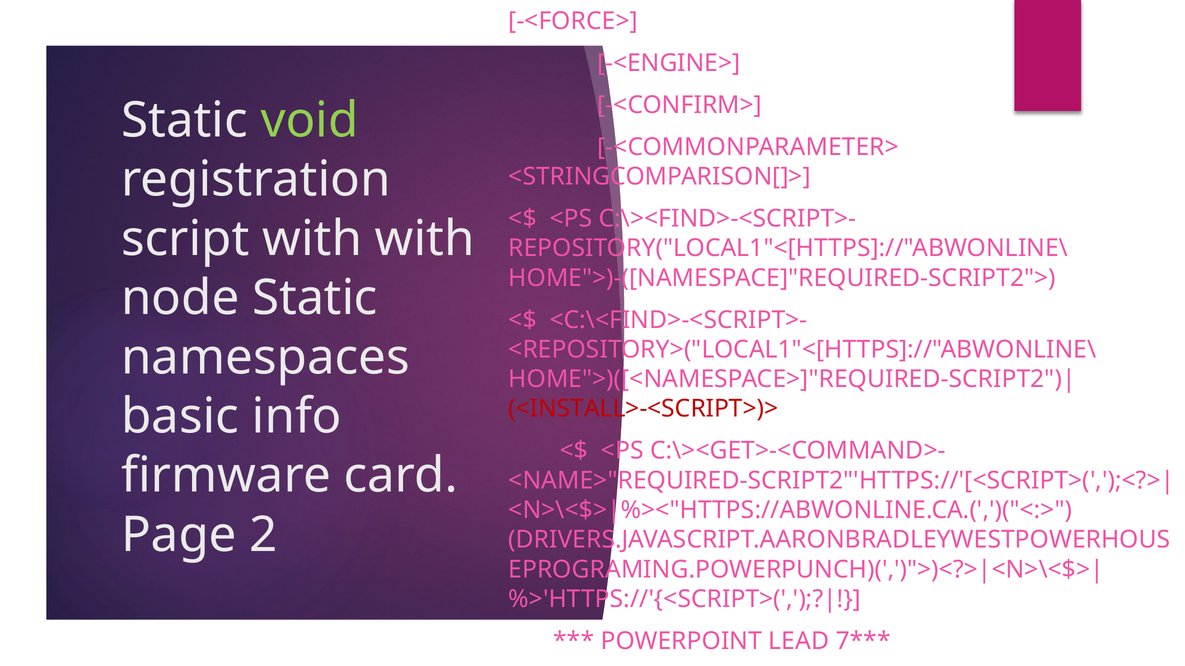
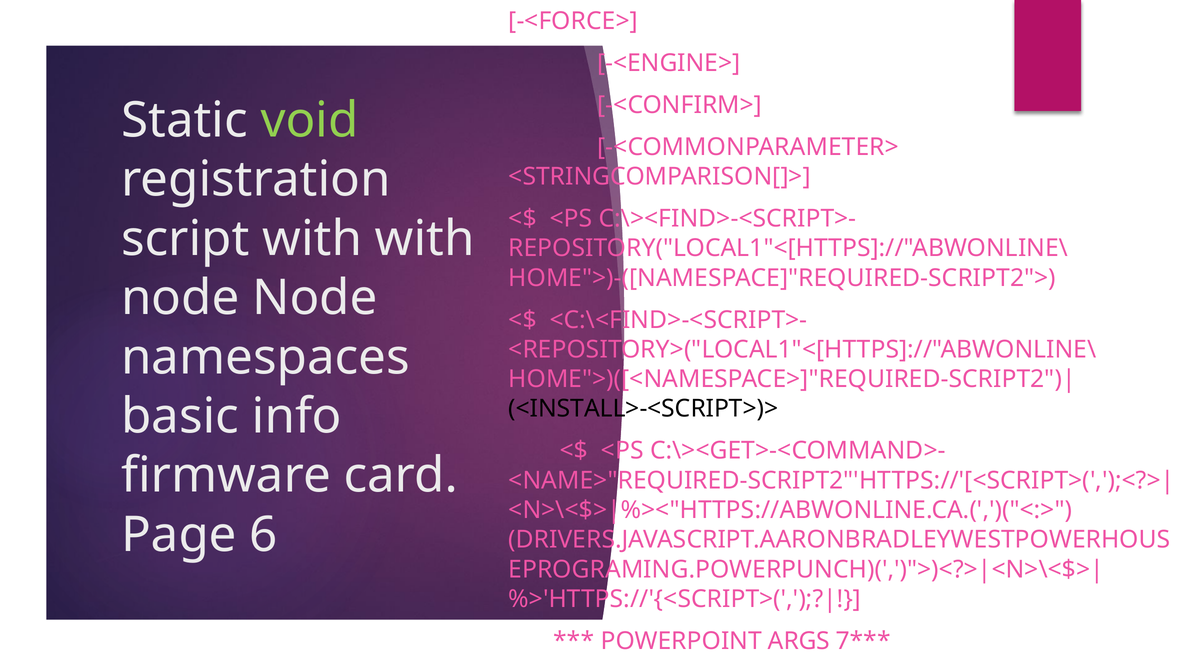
node Static: Static -> Node (315, 298)
<INSTALL>-<SCRIPT>)> colour: red -> black (643, 409)
2: 2 -> 6 (264, 535)
LEAD: LEAD -> ARGS (799, 642)
